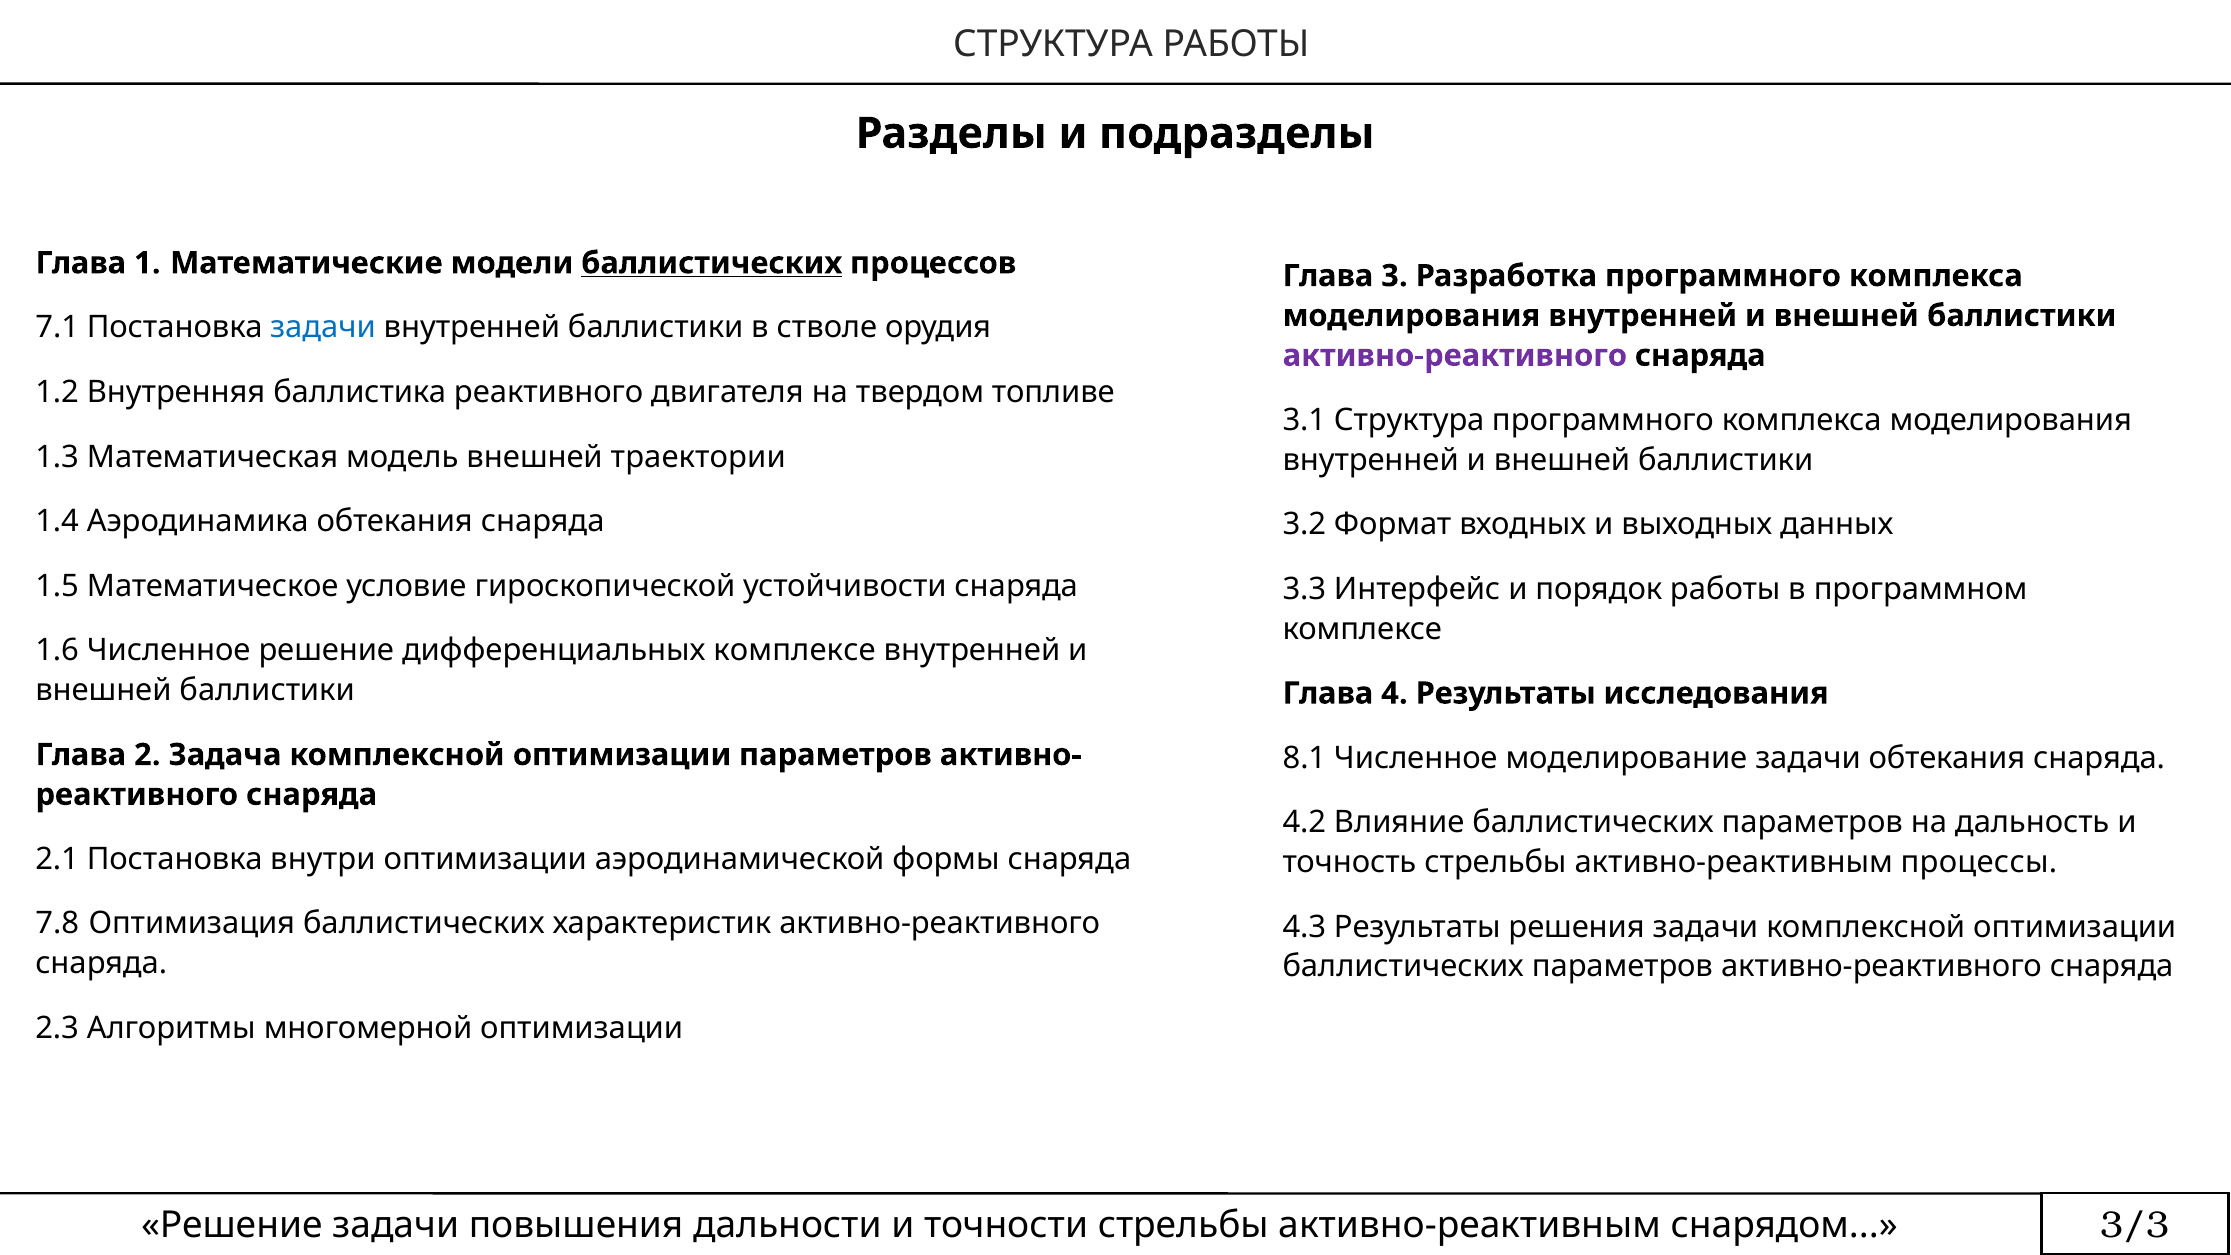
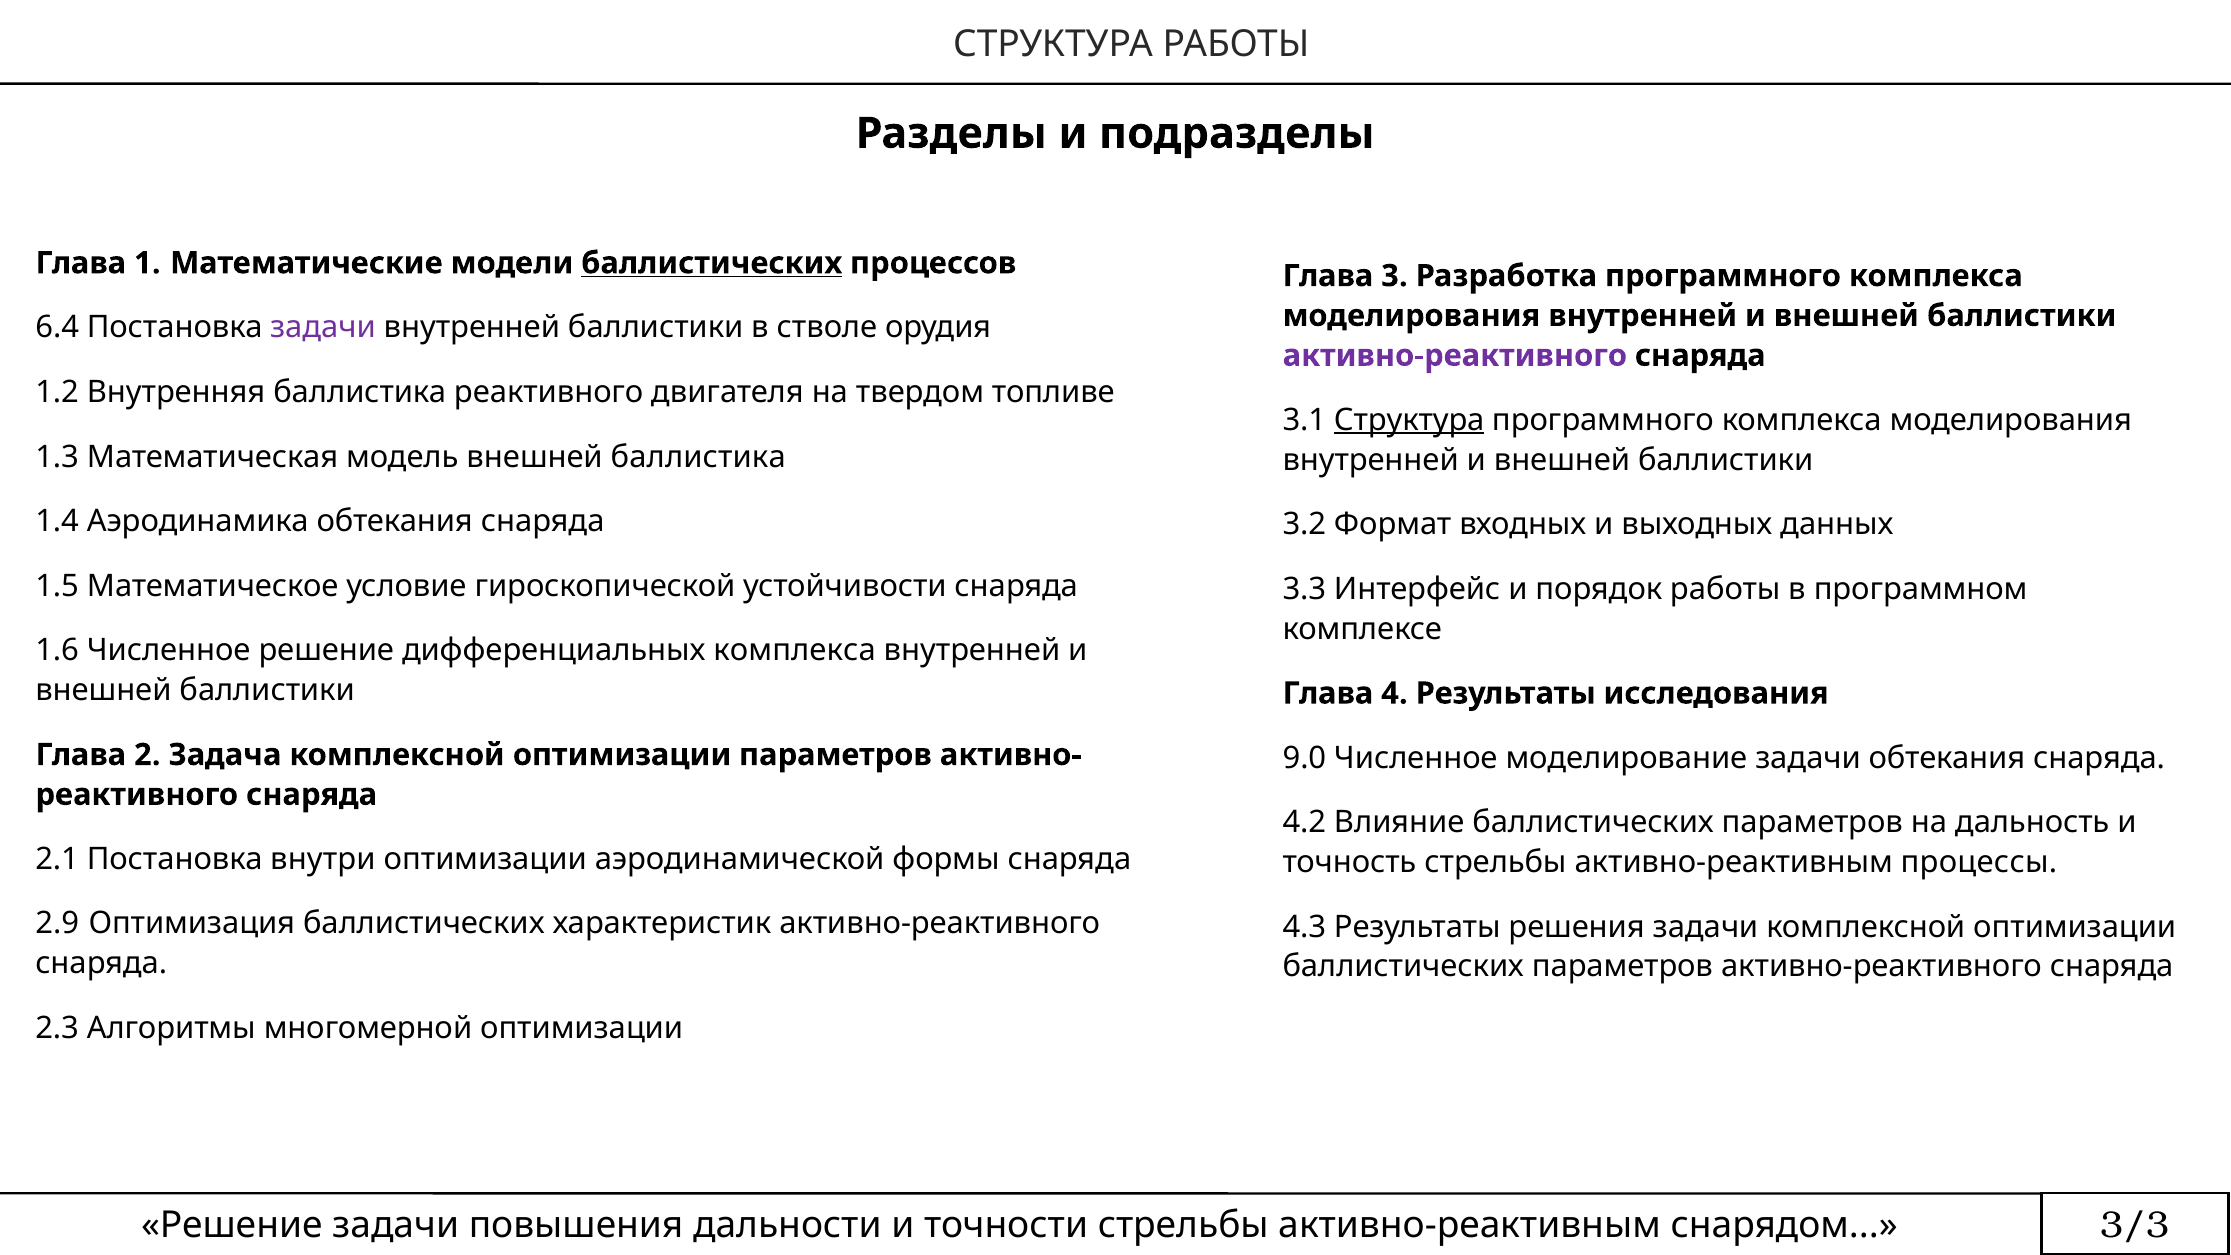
7.1: 7.1 -> 6.4 (57, 328)
задачи colour: blue -> purple (323, 328)
Структура underline: none -> present (1409, 420)
внешней траектории: траектории -> баллистика (698, 457)
дифференциальных комплексе: комплексе -> комплекса (795, 650)
8.1: 8.1 -> 9.0 (1304, 758)
7.8: 7.8 -> 2.9 (57, 924)
